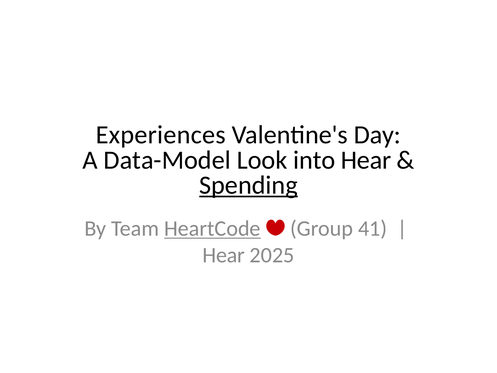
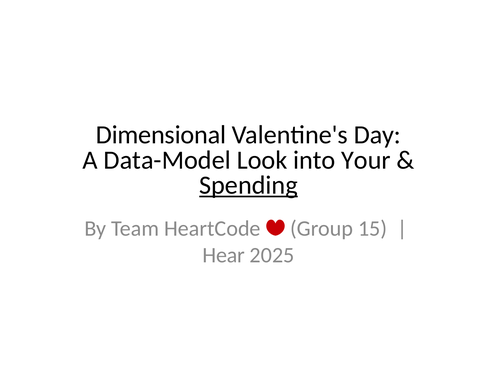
Experiences: Experiences -> Dimensional (161, 135)
into Hear: Hear -> Your (366, 160)
HeartCode underline: present -> none (212, 229)
41: 41 -> 15 (373, 229)
